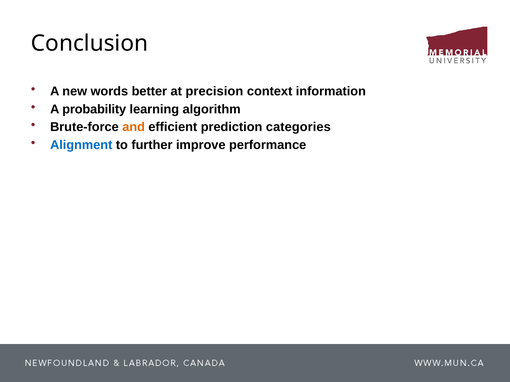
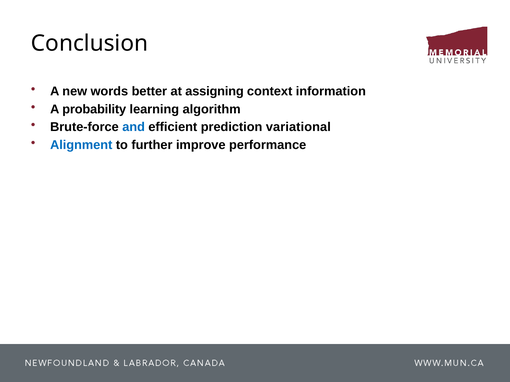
precision: precision -> assigning (215, 92)
and colour: orange -> blue (134, 127)
categories: categories -> variational (298, 127)
